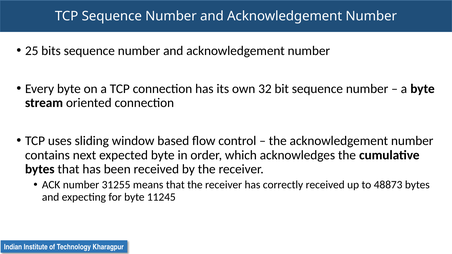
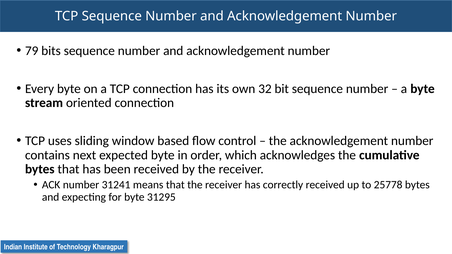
25: 25 -> 79 (32, 51)
31255: 31255 -> 31241 (116, 185)
48873: 48873 -> 25778 (388, 185)
11245: 11245 -> 31295 (161, 197)
